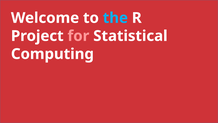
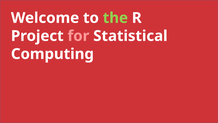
the colour: light blue -> light green (115, 18)
